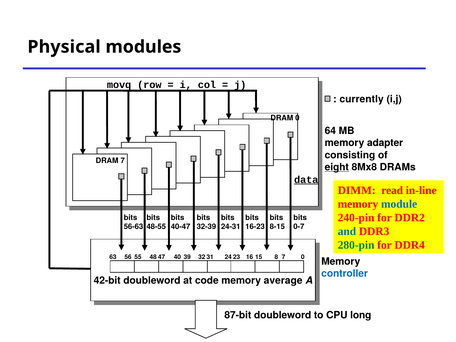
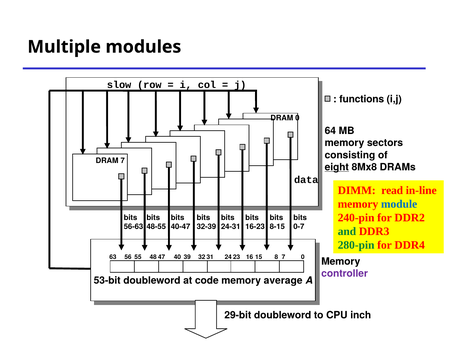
Physical: Physical -> Multiple (64, 47)
movq: movq -> slow (119, 85)
currently: currently -> functions (362, 99)
adapter: adapter -> sectors (385, 143)
data underline: present -> none (306, 180)
and colour: blue -> green (347, 231)
controller colour: blue -> purple (345, 273)
42-bit: 42-bit -> 53-bit (107, 281)
87-bit: 87-bit -> 29-bit (238, 315)
long: long -> inch (361, 315)
